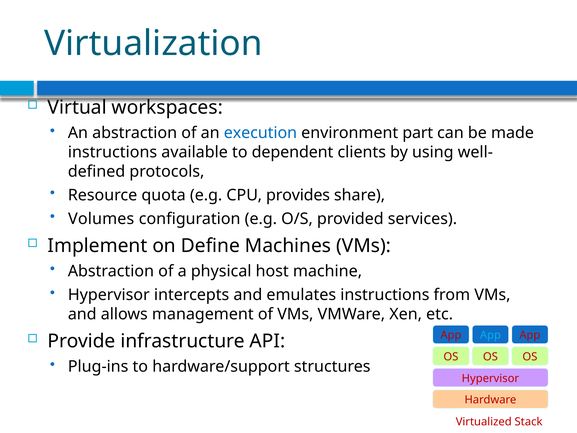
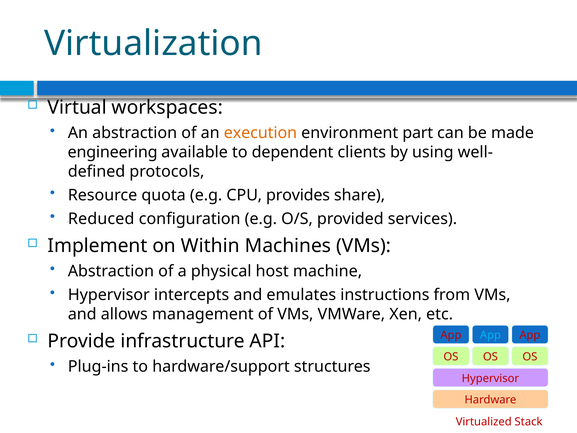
execution colour: blue -> orange (260, 133)
instructions: instructions -> engineering (113, 152)
Volumes: Volumes -> Reduced (101, 219)
Define: Define -> Within (210, 246)
